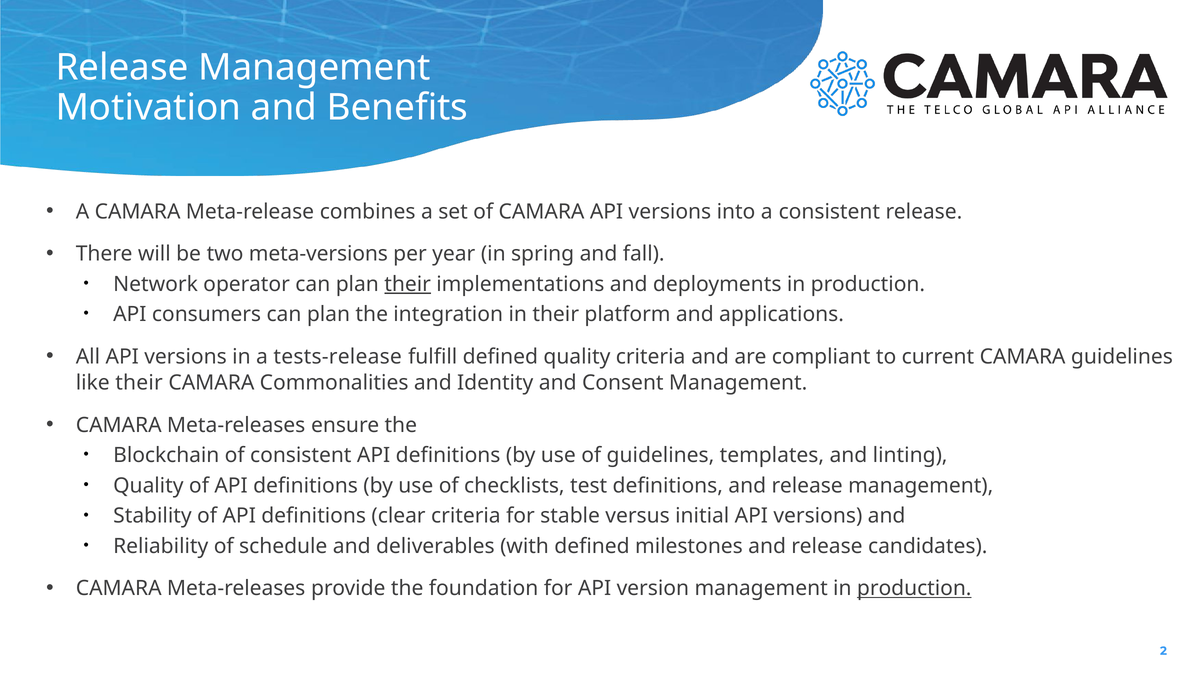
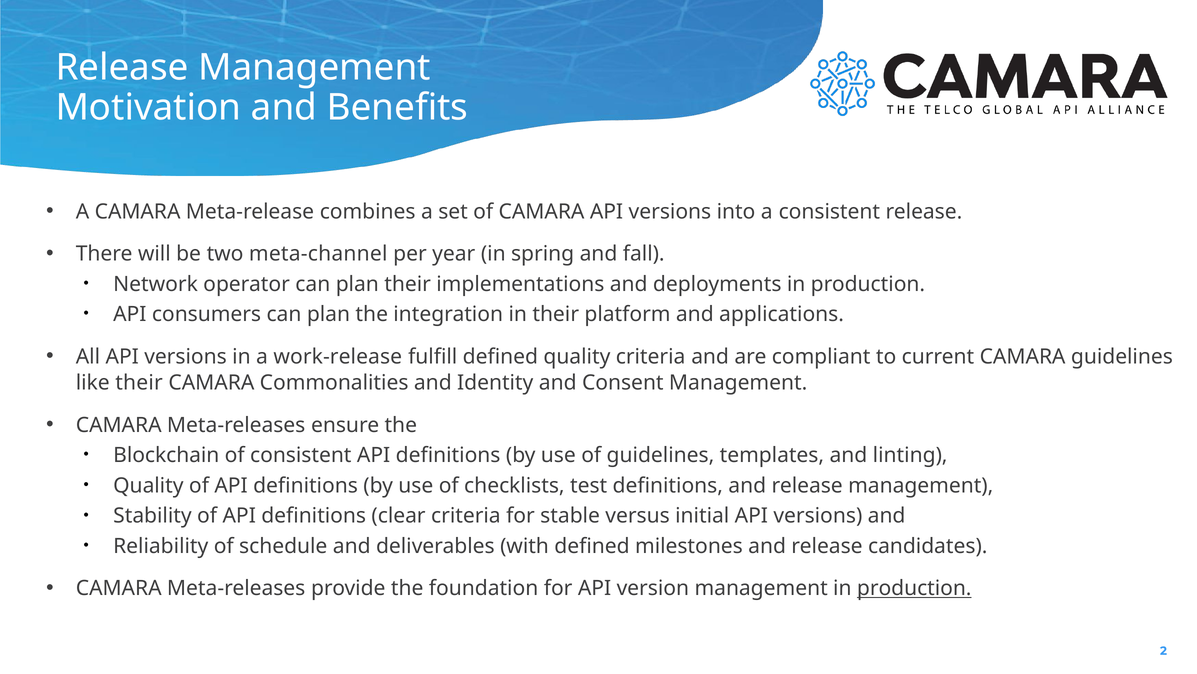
meta-versions: meta-versions -> meta-channel (318, 254)
their underline: present -> none (408, 284)
tests-release: tests-release -> work-release (338, 356)
